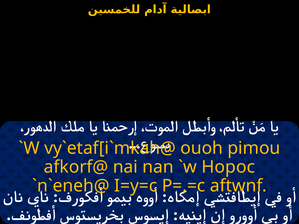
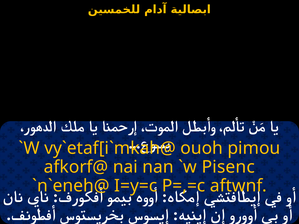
Hopoc: Hopoc -> Pisenc (228, 167)
